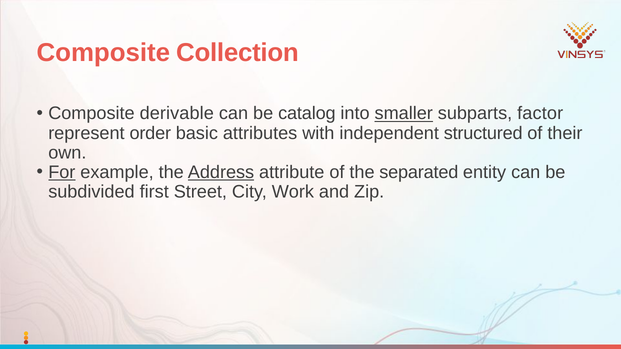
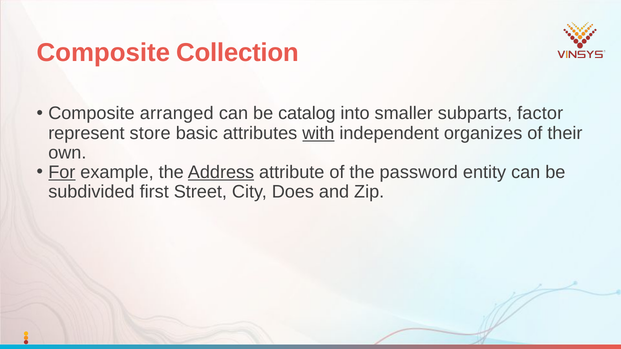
derivable: derivable -> arranged (177, 114)
smaller underline: present -> none (404, 114)
order: order -> store (150, 133)
with underline: none -> present (318, 133)
structured: structured -> organizes (483, 133)
separated: separated -> password (419, 172)
Work: Work -> Does (293, 192)
